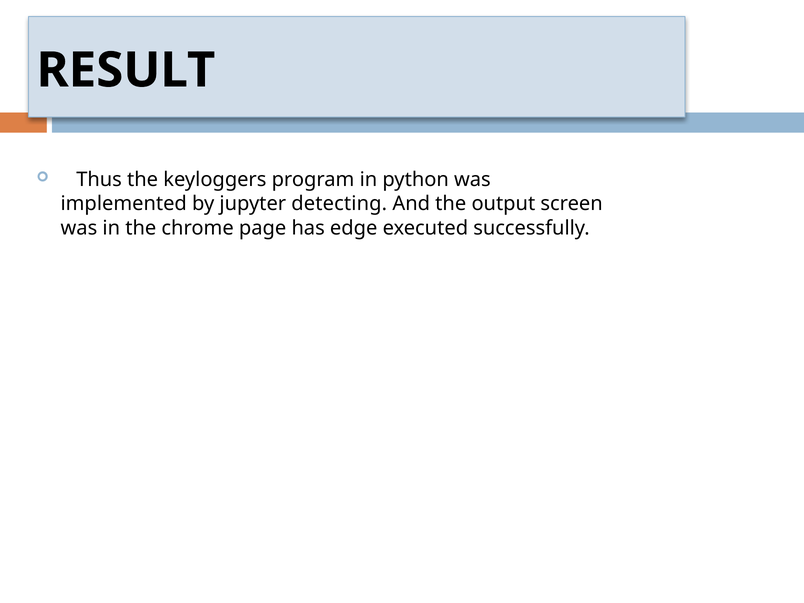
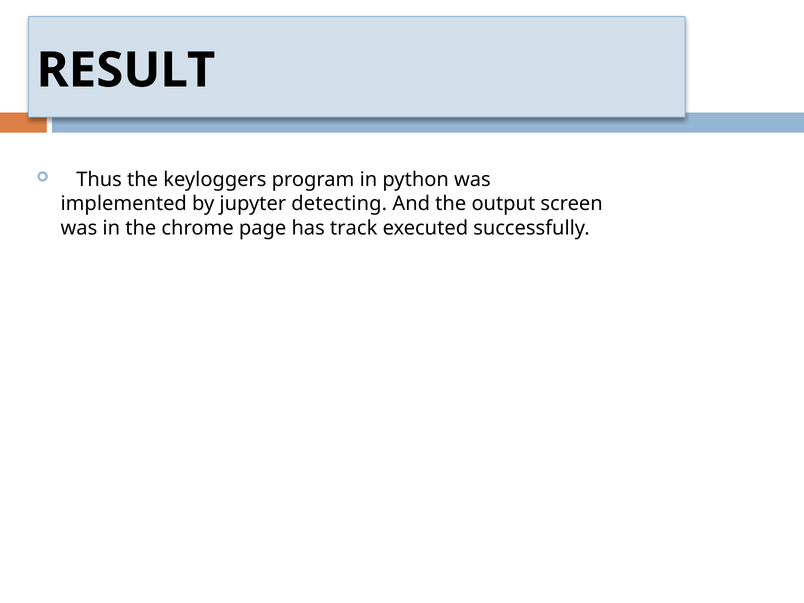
edge: edge -> track (354, 228)
